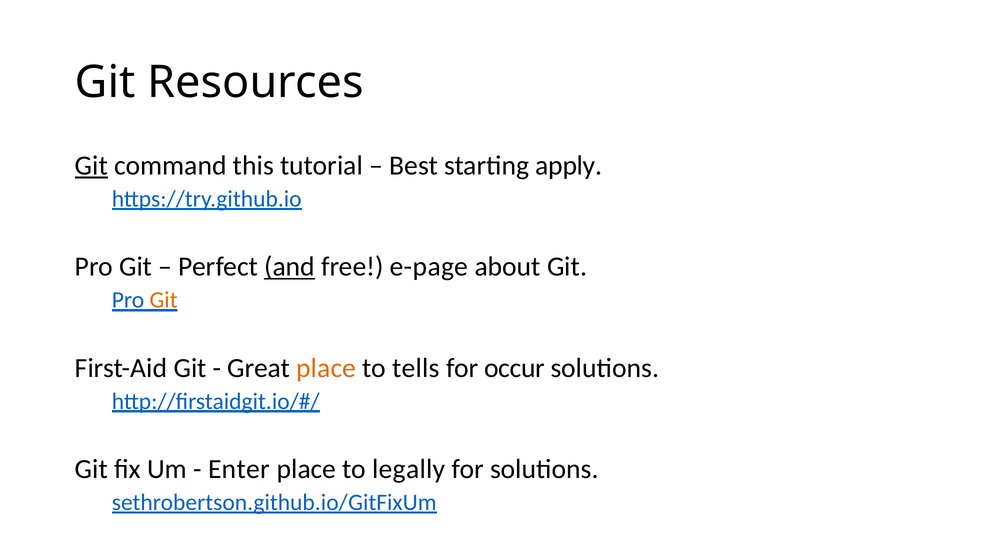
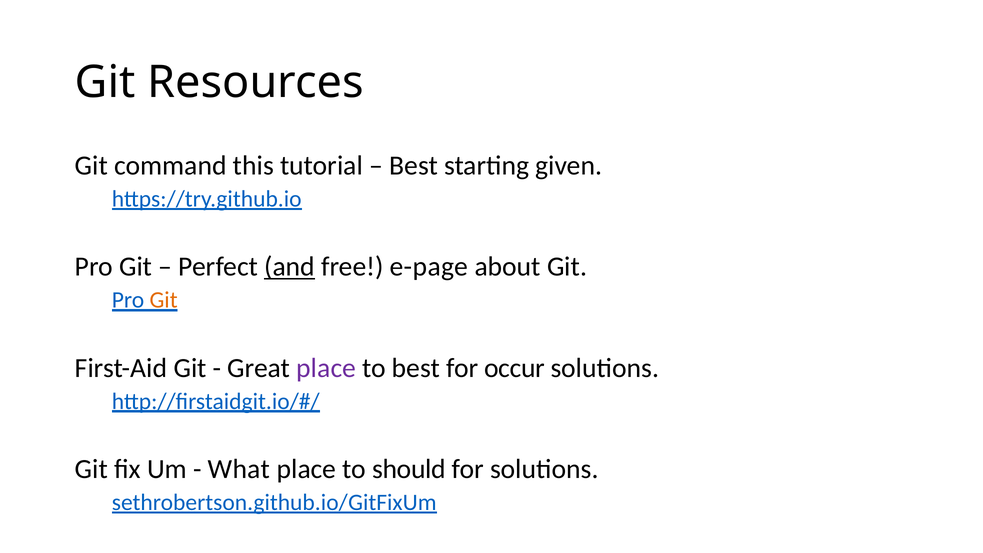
Git underline: present -> none (91, 166)
apply: apply -> given (569, 166)
place colour: orange -> purple (326, 368)
to tells: tells -> best (416, 368)
Enter: Enter -> What (239, 469)
legally: legally -> should (409, 469)
